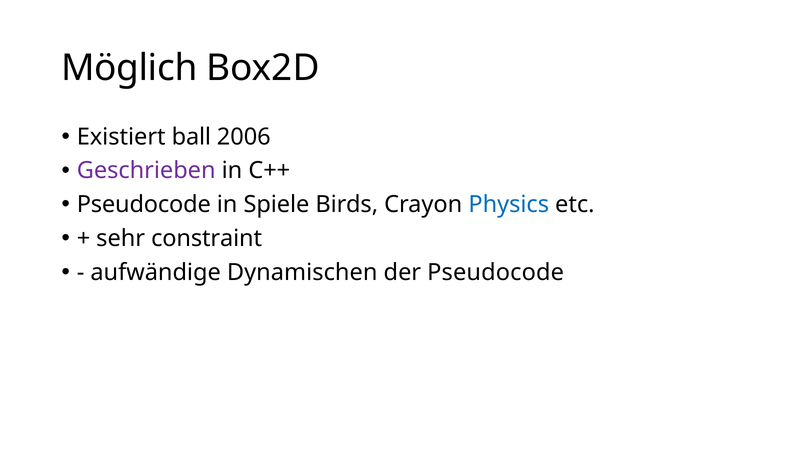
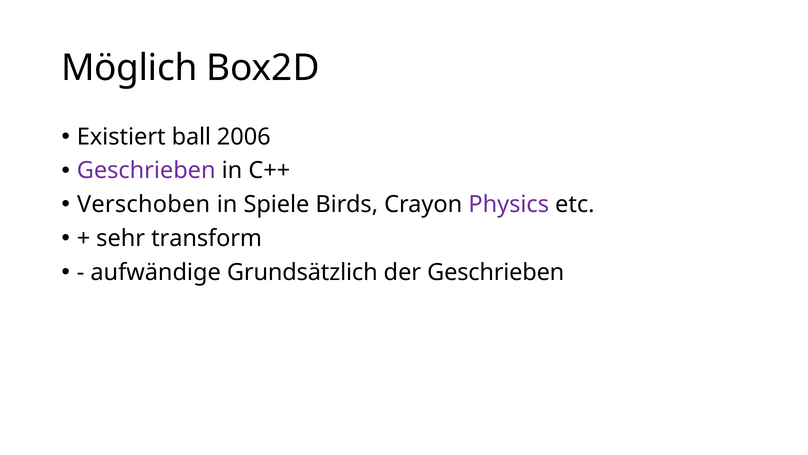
Pseudocode: Pseudocode -> Verschoben (144, 204)
Physics colour: blue -> purple (509, 204)
constraint: constraint -> transform (207, 238)
Dynamischen: Dynamischen -> Grundsätzlich (302, 272)
der Pseudocode: Pseudocode -> Geschrieben (496, 272)
